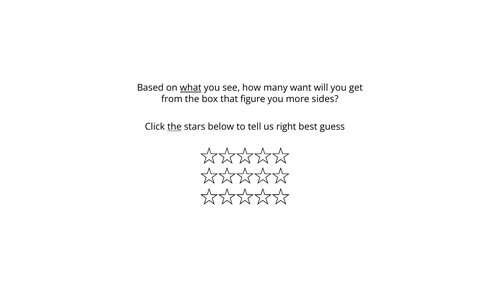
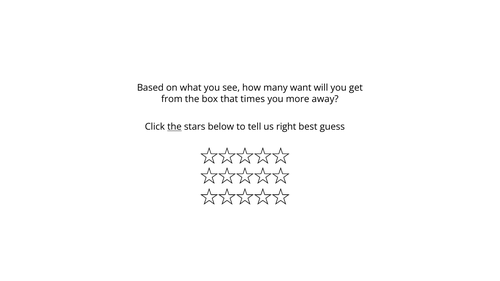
what underline: present -> none (191, 88)
figure: figure -> times (253, 99)
sides: sides -> away (325, 99)
